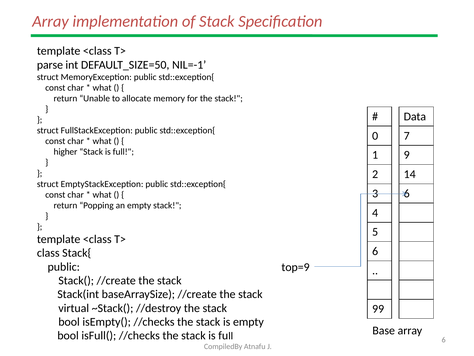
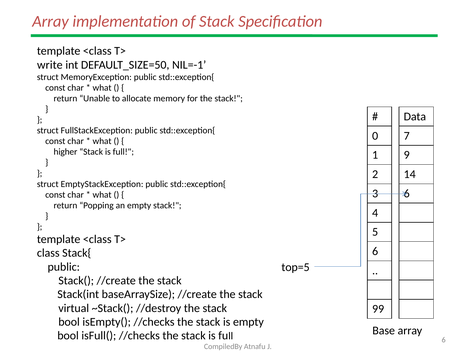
parse: parse -> write (50, 65)
top=9: top=9 -> top=5 (296, 267)
